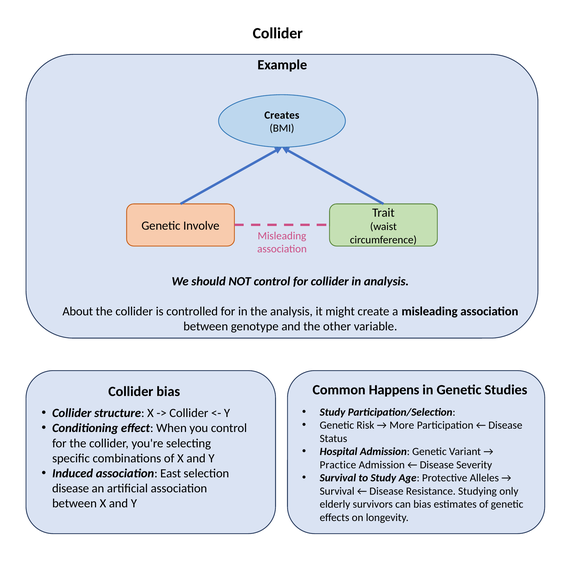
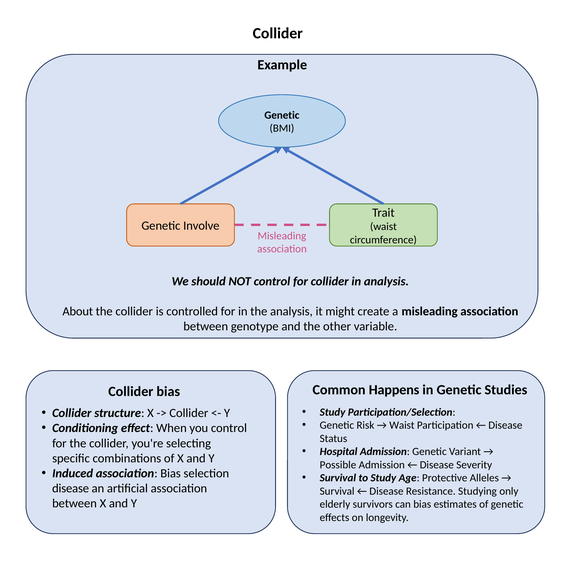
Creates: Creates -> Genetic (282, 115)
More: More -> Waist (402, 425)
Practice: Practice -> Possible (338, 465)
association East: East -> Bias (171, 473)
